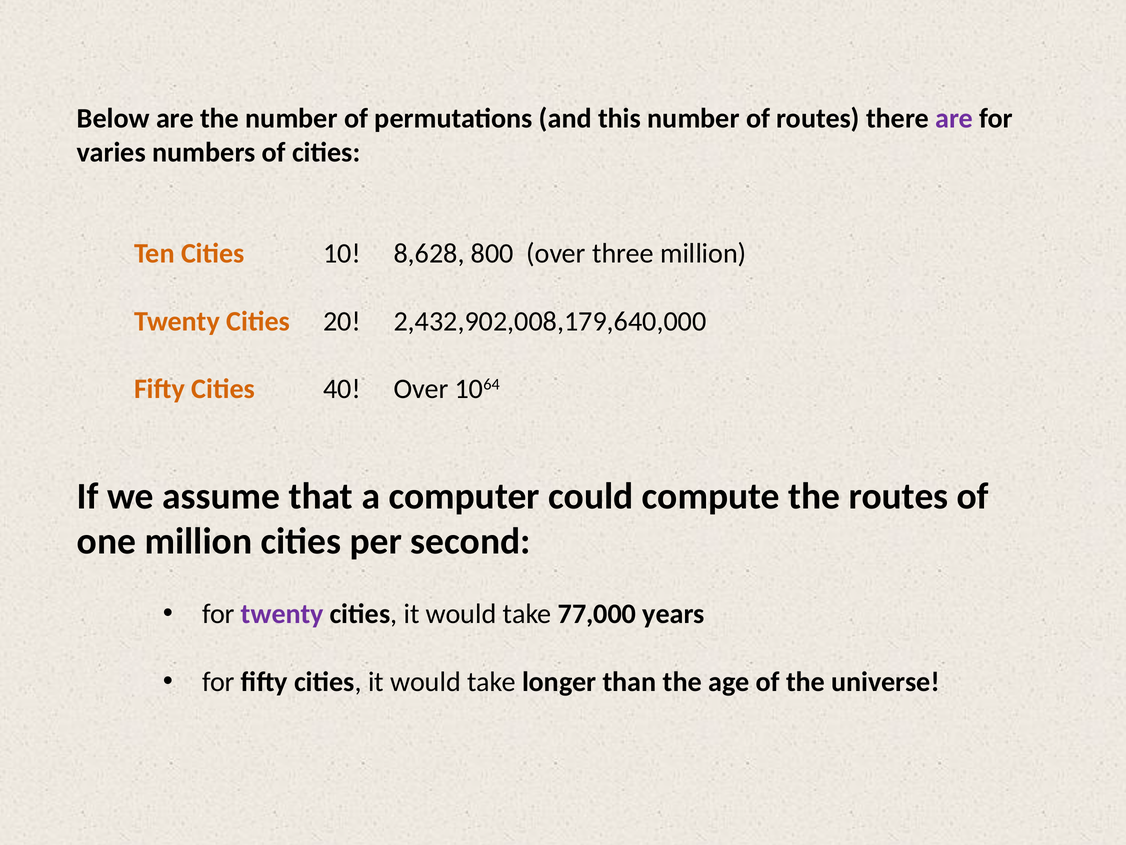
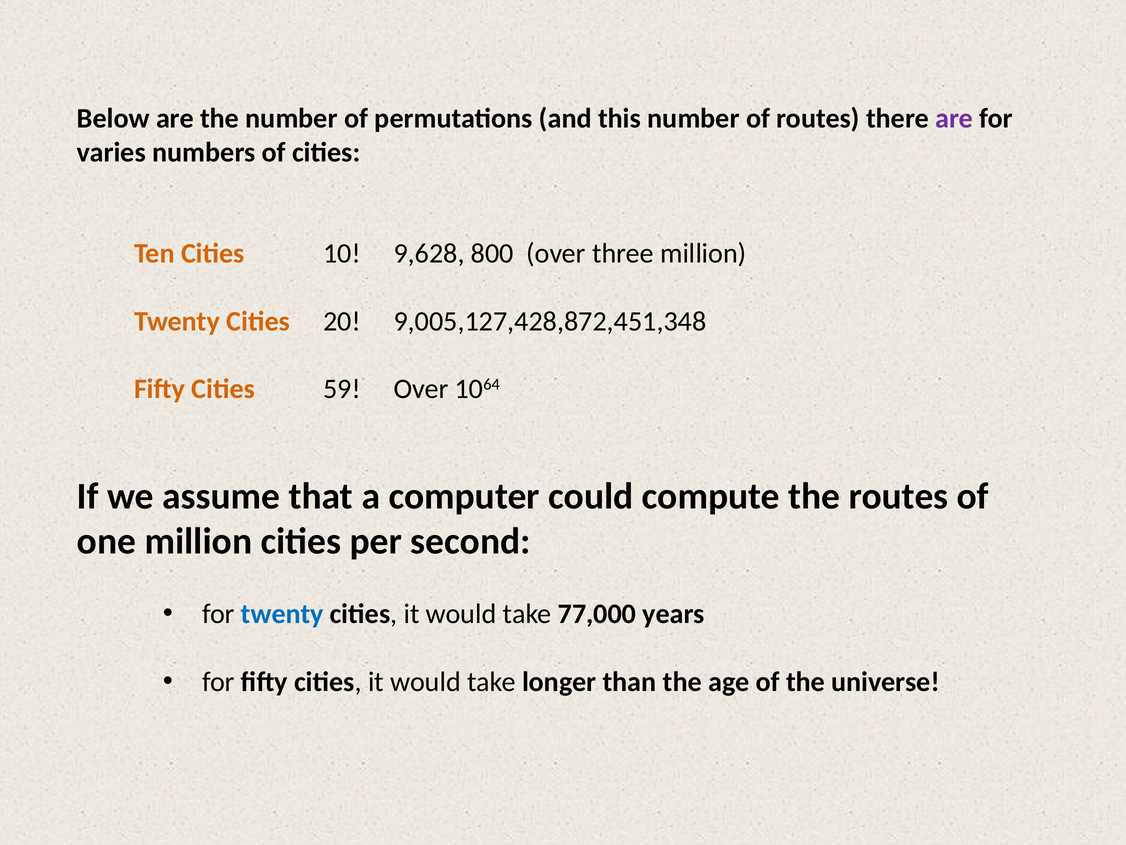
8,628: 8,628 -> 9,628 (429, 253)
2,432,902,008,179,640,000: 2,432,902,008,179,640,000 -> 9,005,127,428,872,451,348 (550, 321)
40: 40 -> 59 (342, 389)
twenty colour: purple -> blue (282, 614)
